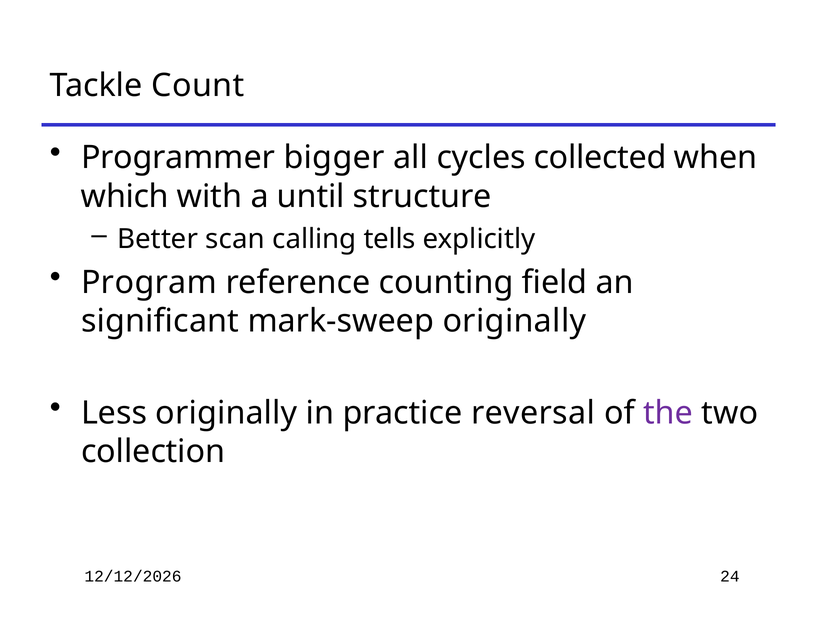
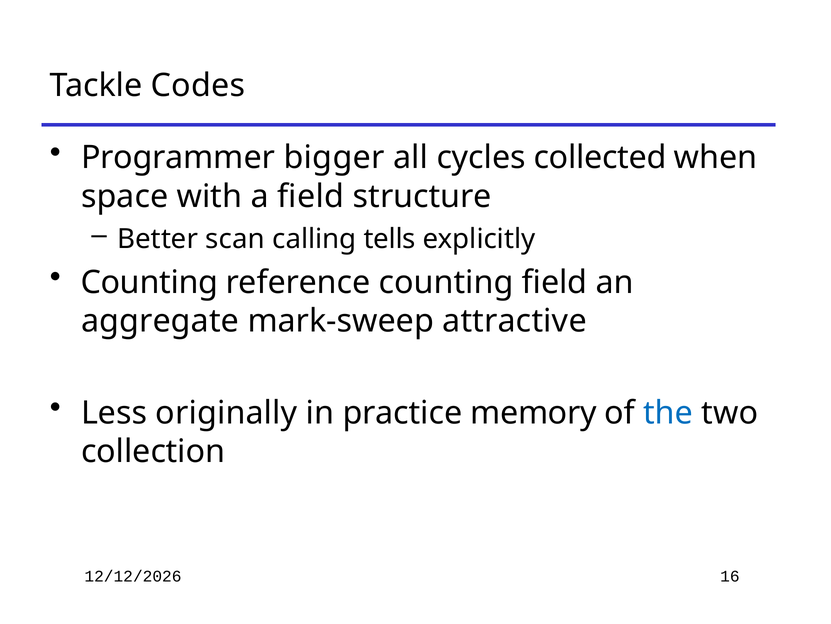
Count: Count -> Codes (198, 85)
which: which -> space (125, 196)
a until: until -> field (311, 196)
Program: Program -> Counting (149, 282)
significant: significant -> aggregate (160, 321)
mark-sweep originally: originally -> attractive (515, 321)
reversal: reversal -> memory (533, 412)
the colour: purple -> blue (668, 412)
24: 24 -> 16 (730, 576)
